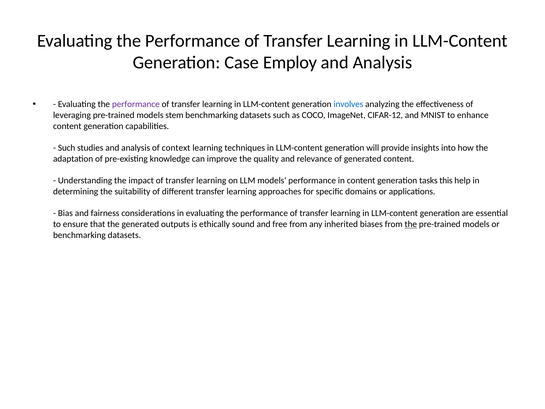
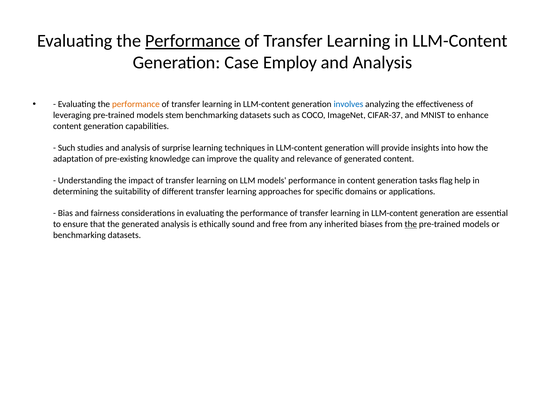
Performance underline: none -> present (193, 41)
performance colour: purple -> orange (136, 104)
CIFAR-12: CIFAR-12 -> CIFAR-37 (385, 115)
context: context -> surprise (176, 148)
this: this -> flag (446, 180)
generated outputs: outputs -> analysis (175, 224)
